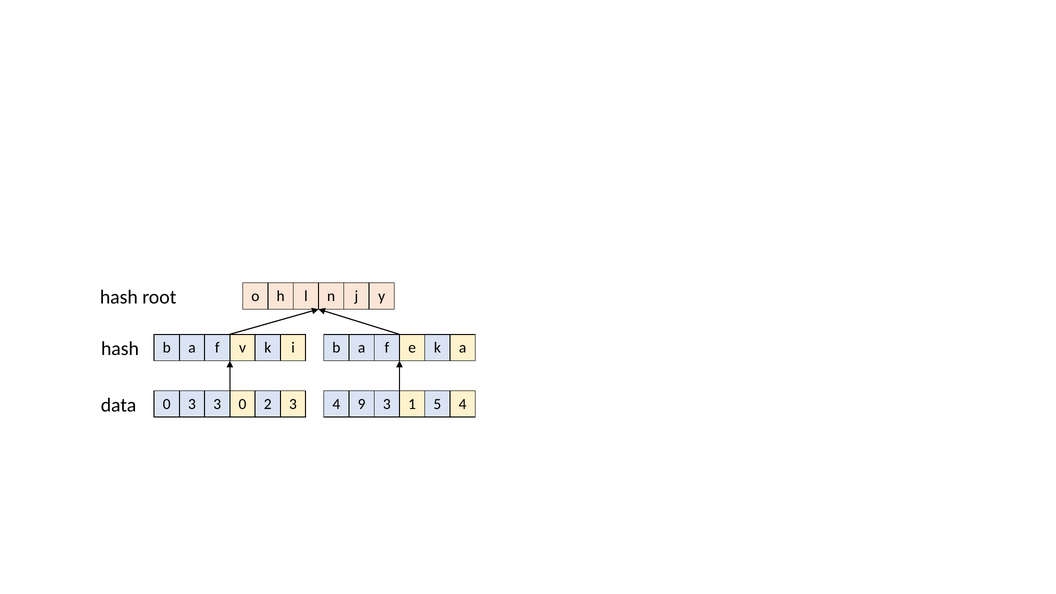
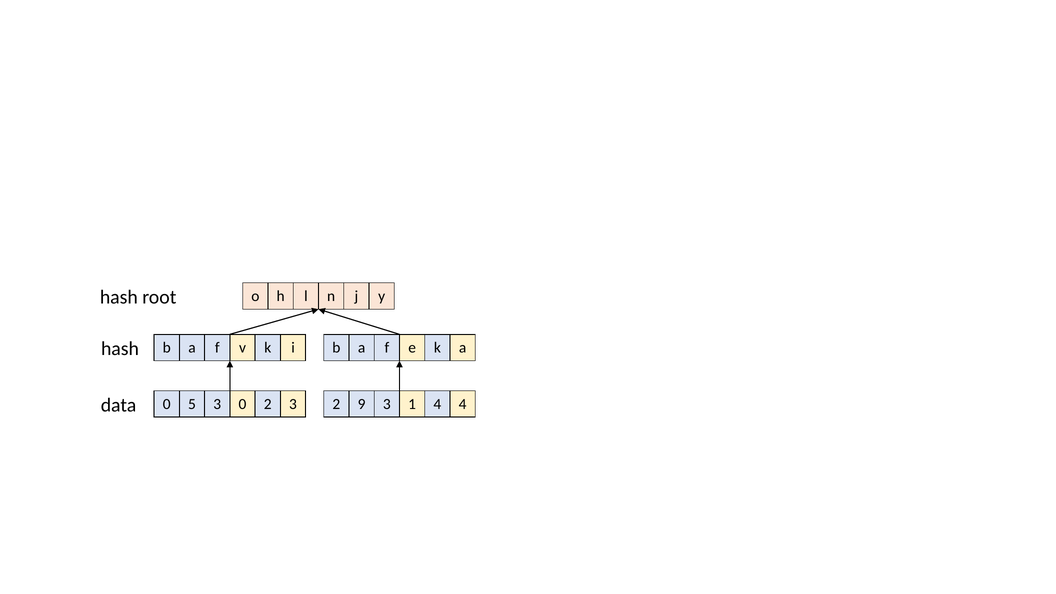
0 3: 3 -> 5 (192, 404)
3 4: 4 -> 2 (336, 404)
1 5: 5 -> 4 (437, 404)
